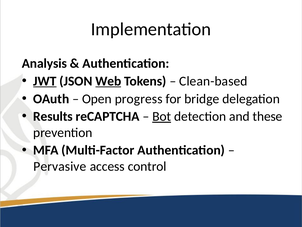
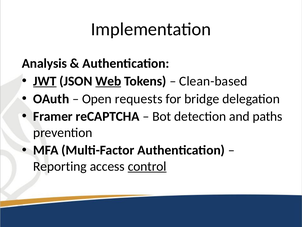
progress: progress -> requests (139, 99)
Results: Results -> Framer (53, 116)
Bot underline: present -> none (162, 116)
these: these -> paths (268, 116)
Pervasive: Pervasive -> Reporting (60, 166)
control underline: none -> present (147, 166)
